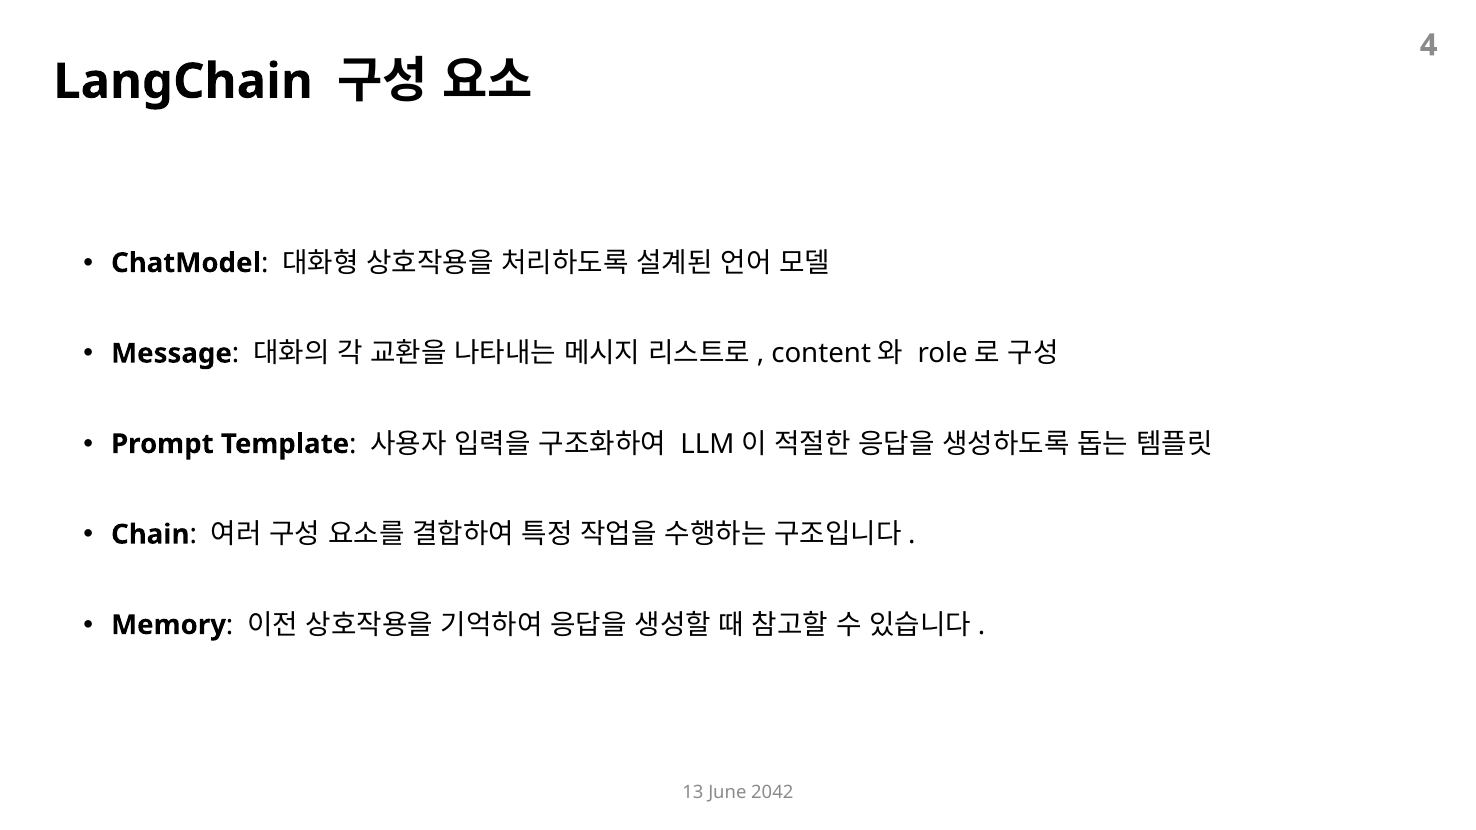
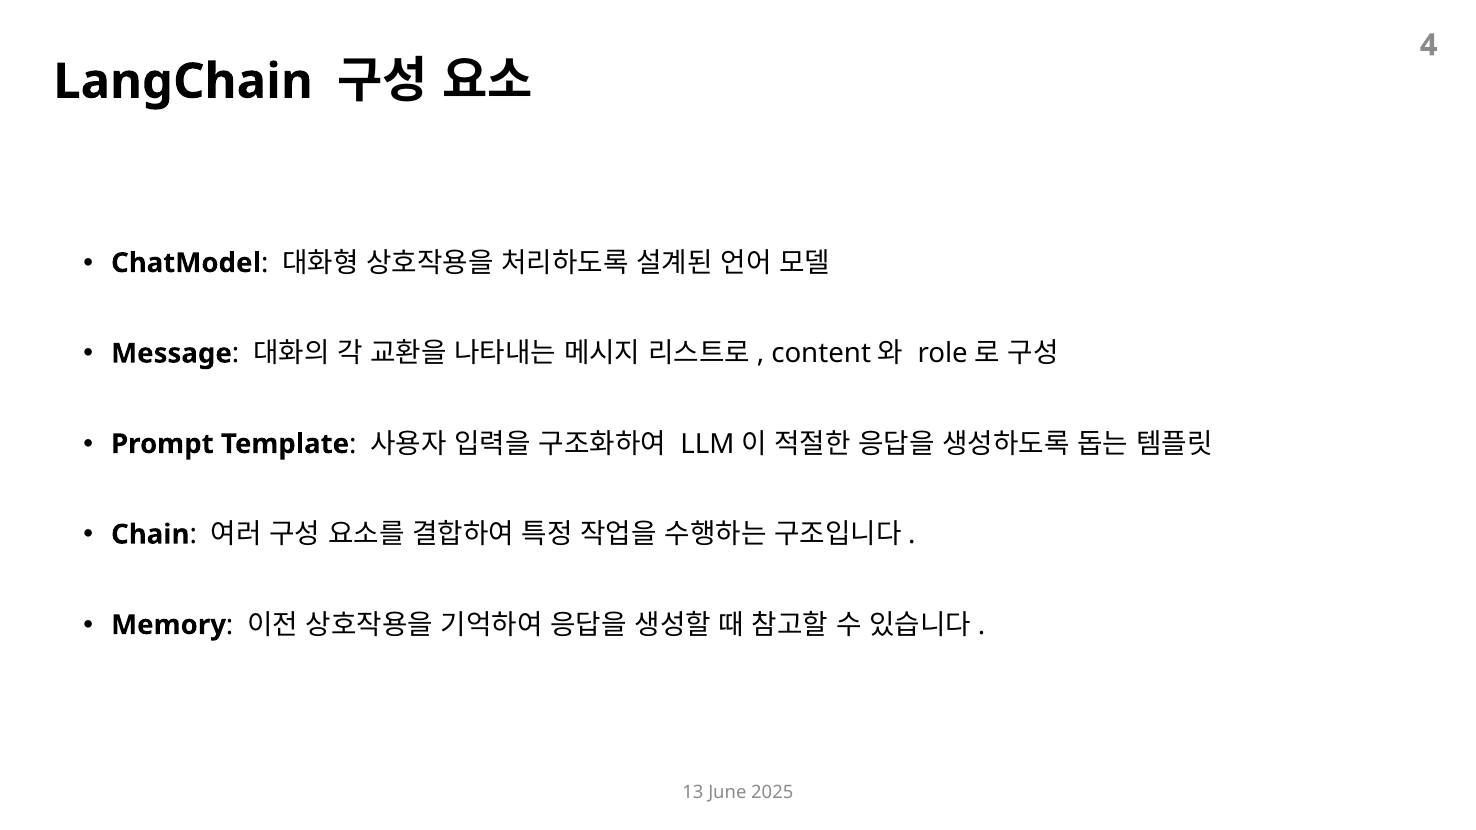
2042: 2042 -> 2025 (772, 793)
